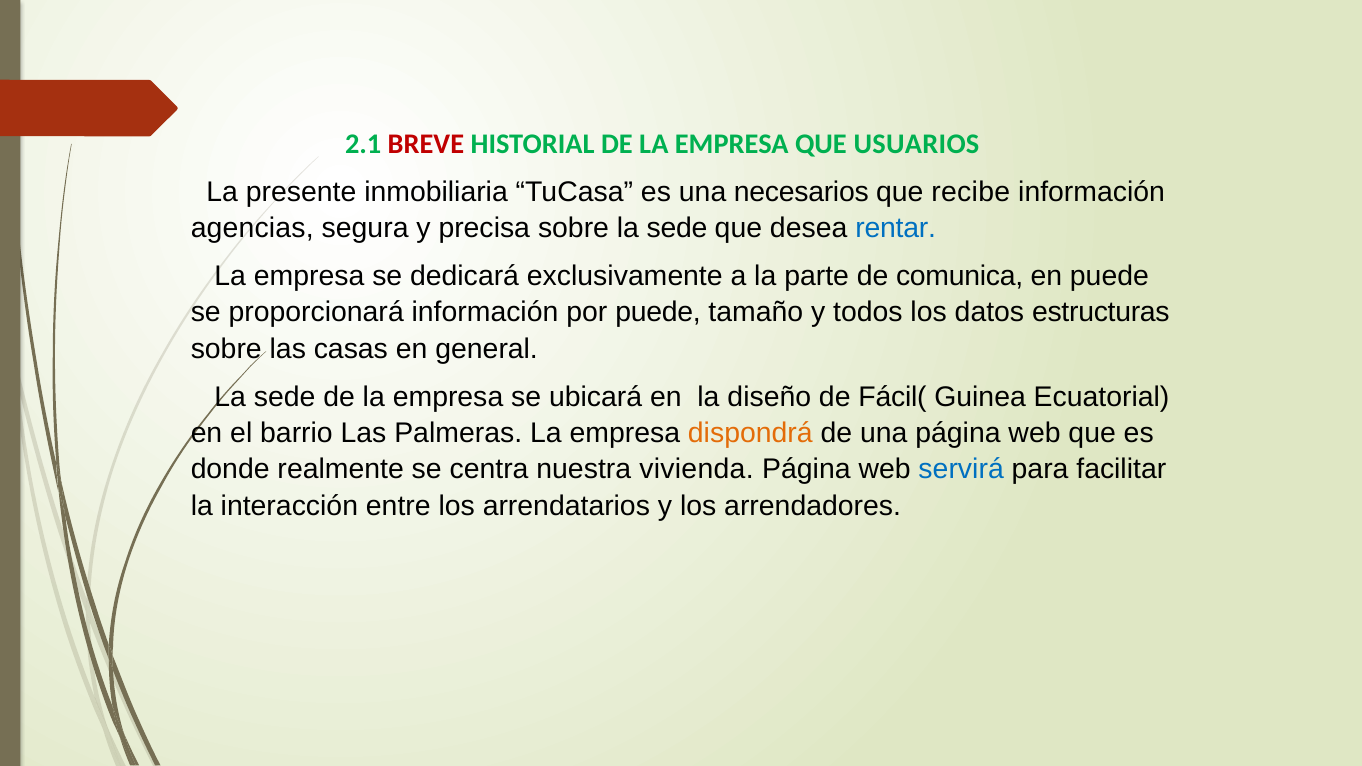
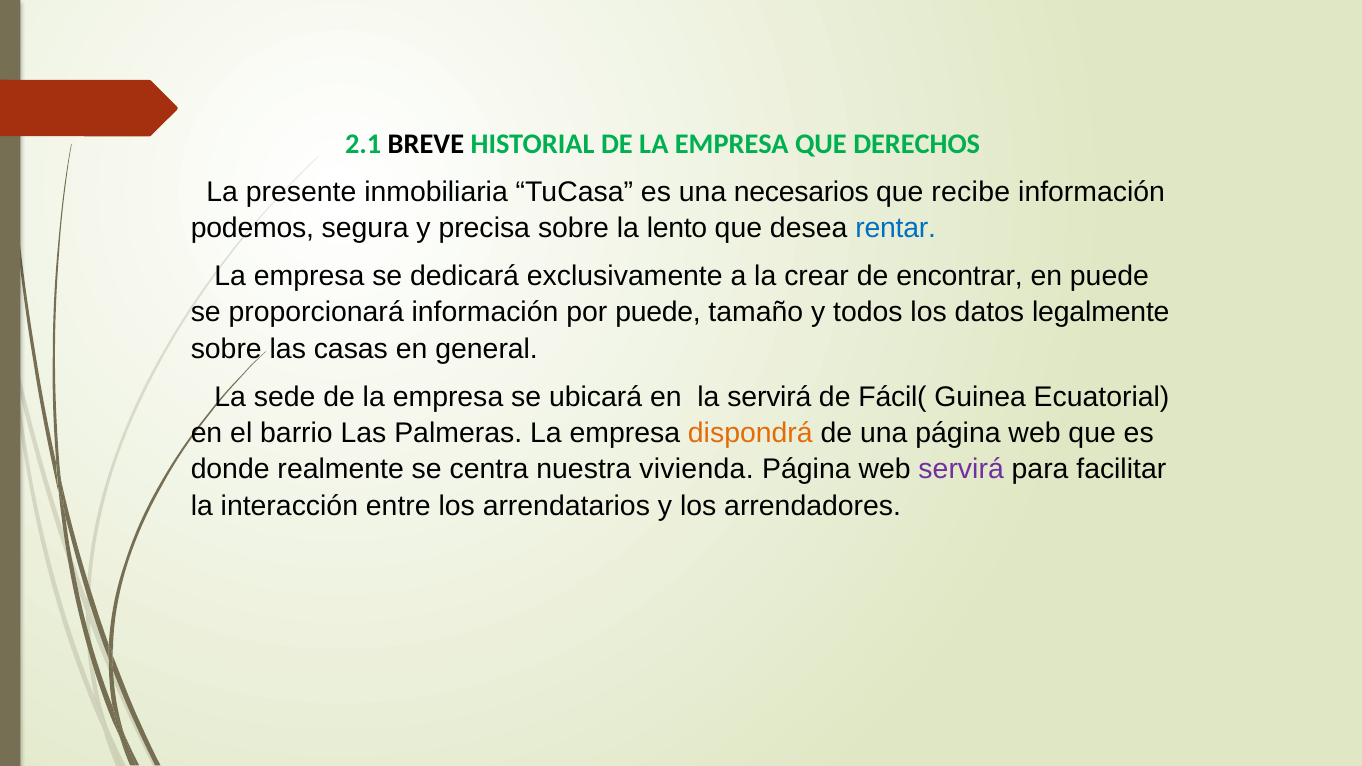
BREVE colour: red -> black (426, 144)
USUARIOS: USUARIOS -> DERECHOS (917, 144)
agencias: agencias -> podemos (252, 228)
sobre la sede: sede -> lento (677, 228)
parte: parte -> crear (817, 276)
comunica: comunica -> encontrar (960, 276)
estructuras: estructuras -> legalmente (1101, 313)
la diseño: diseño -> servirá (769, 397)
servirá colour: blue -> purple (961, 470)
